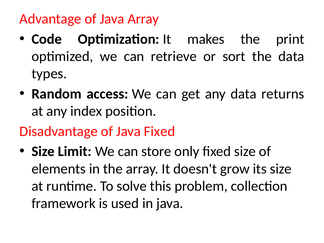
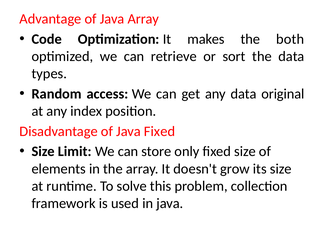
print: print -> both (290, 39)
returns: returns -> original (283, 94)
